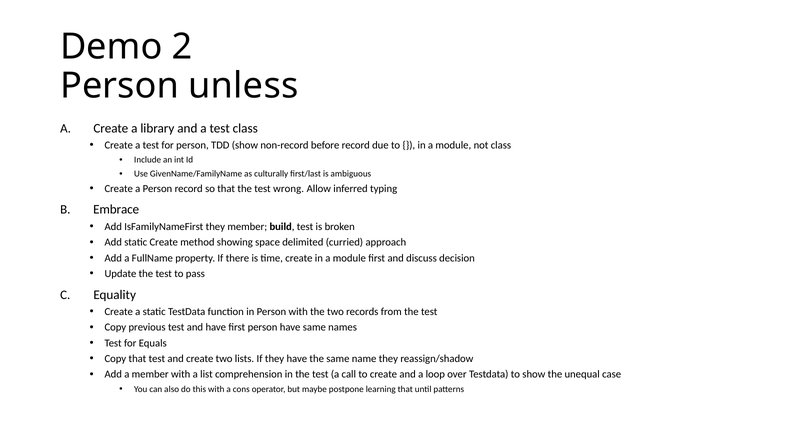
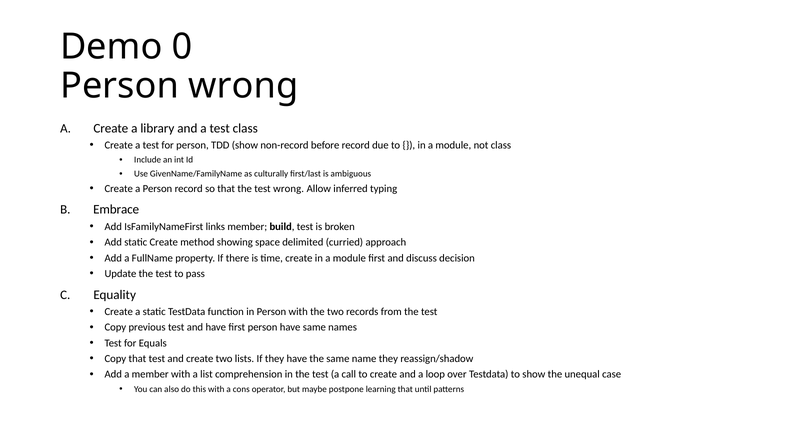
2: 2 -> 0 (182, 47)
Person unless: unless -> wrong (243, 86)
IsFamilyNameFirst they: they -> links (215, 227)
